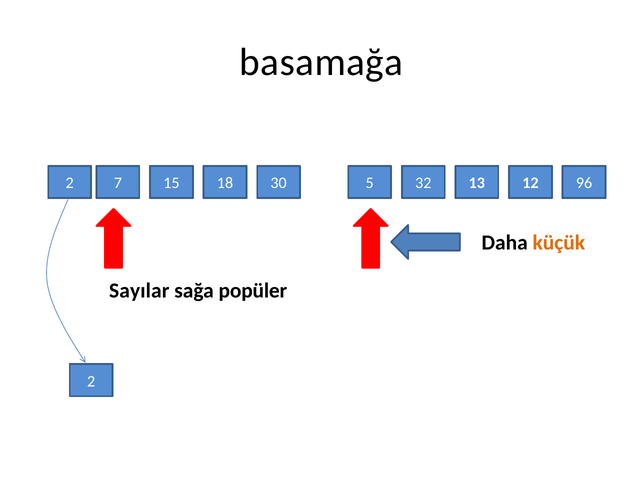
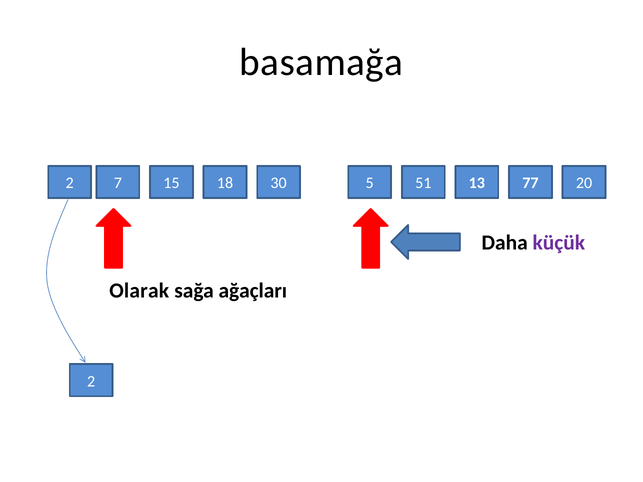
32: 32 -> 51 (423, 183)
12: 12 -> 77 (530, 183)
96: 96 -> 20 (584, 183)
küçük colour: orange -> purple (559, 243)
Sayılar: Sayılar -> Olarak (139, 291)
popüler: popüler -> ağaçları (253, 291)
